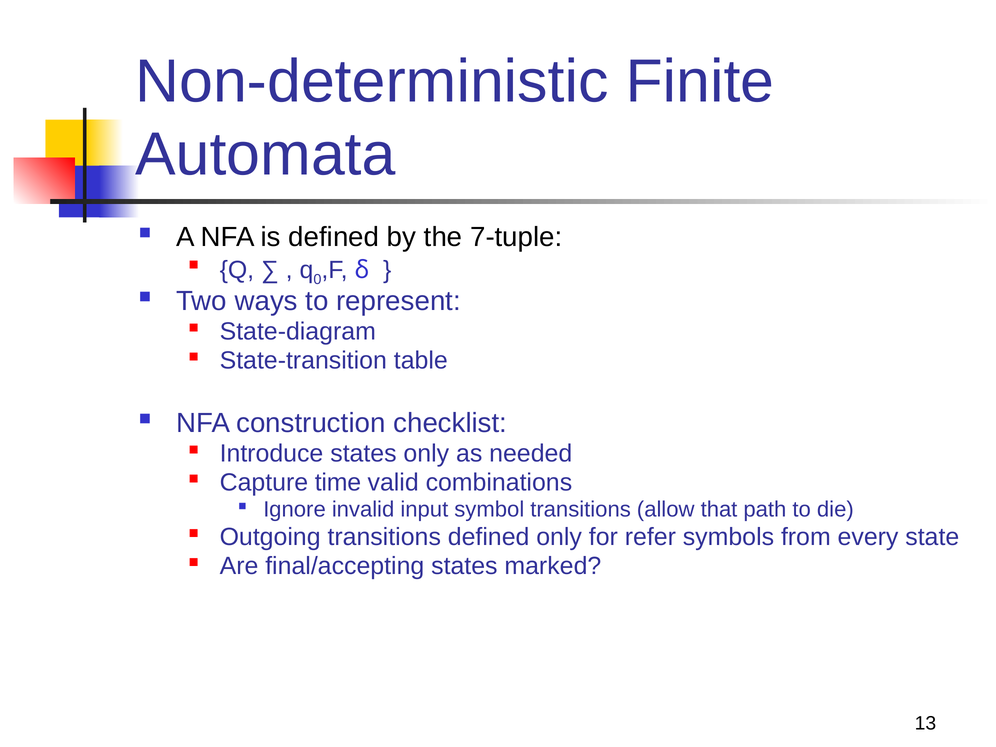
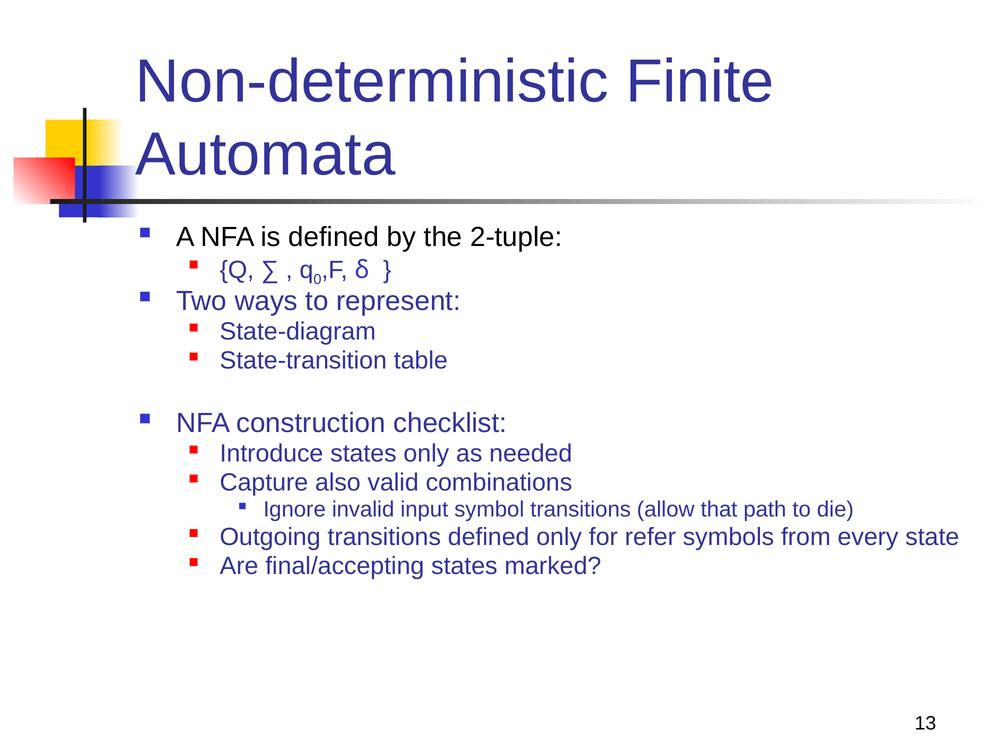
7-tuple: 7-tuple -> 2-tuple (516, 237)
time: time -> also (338, 482)
